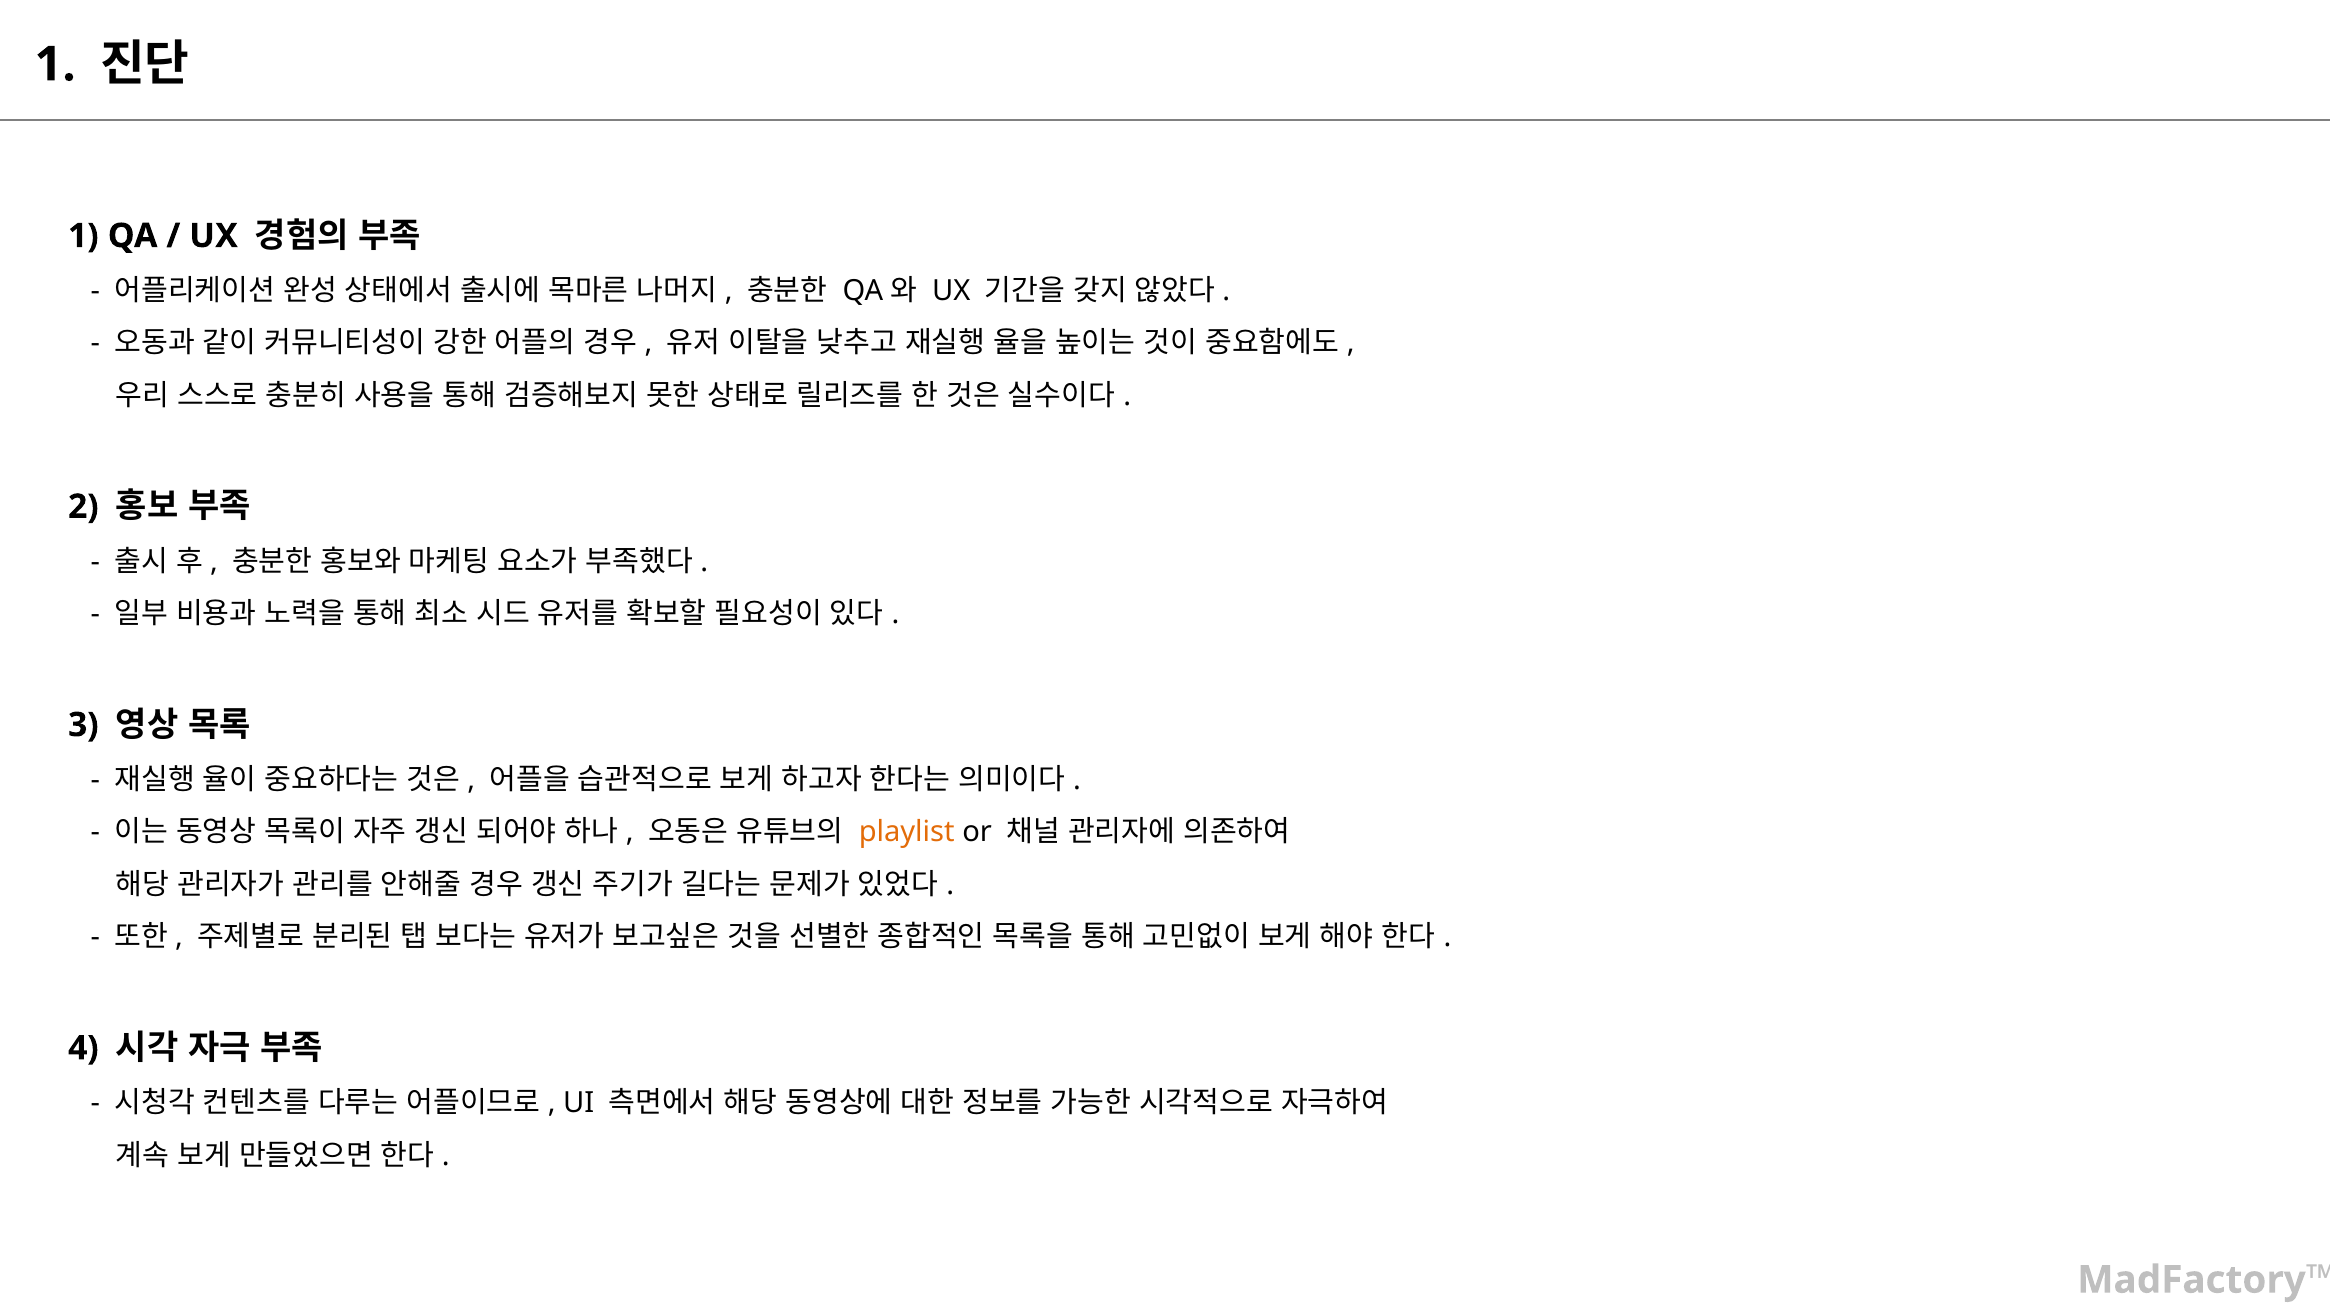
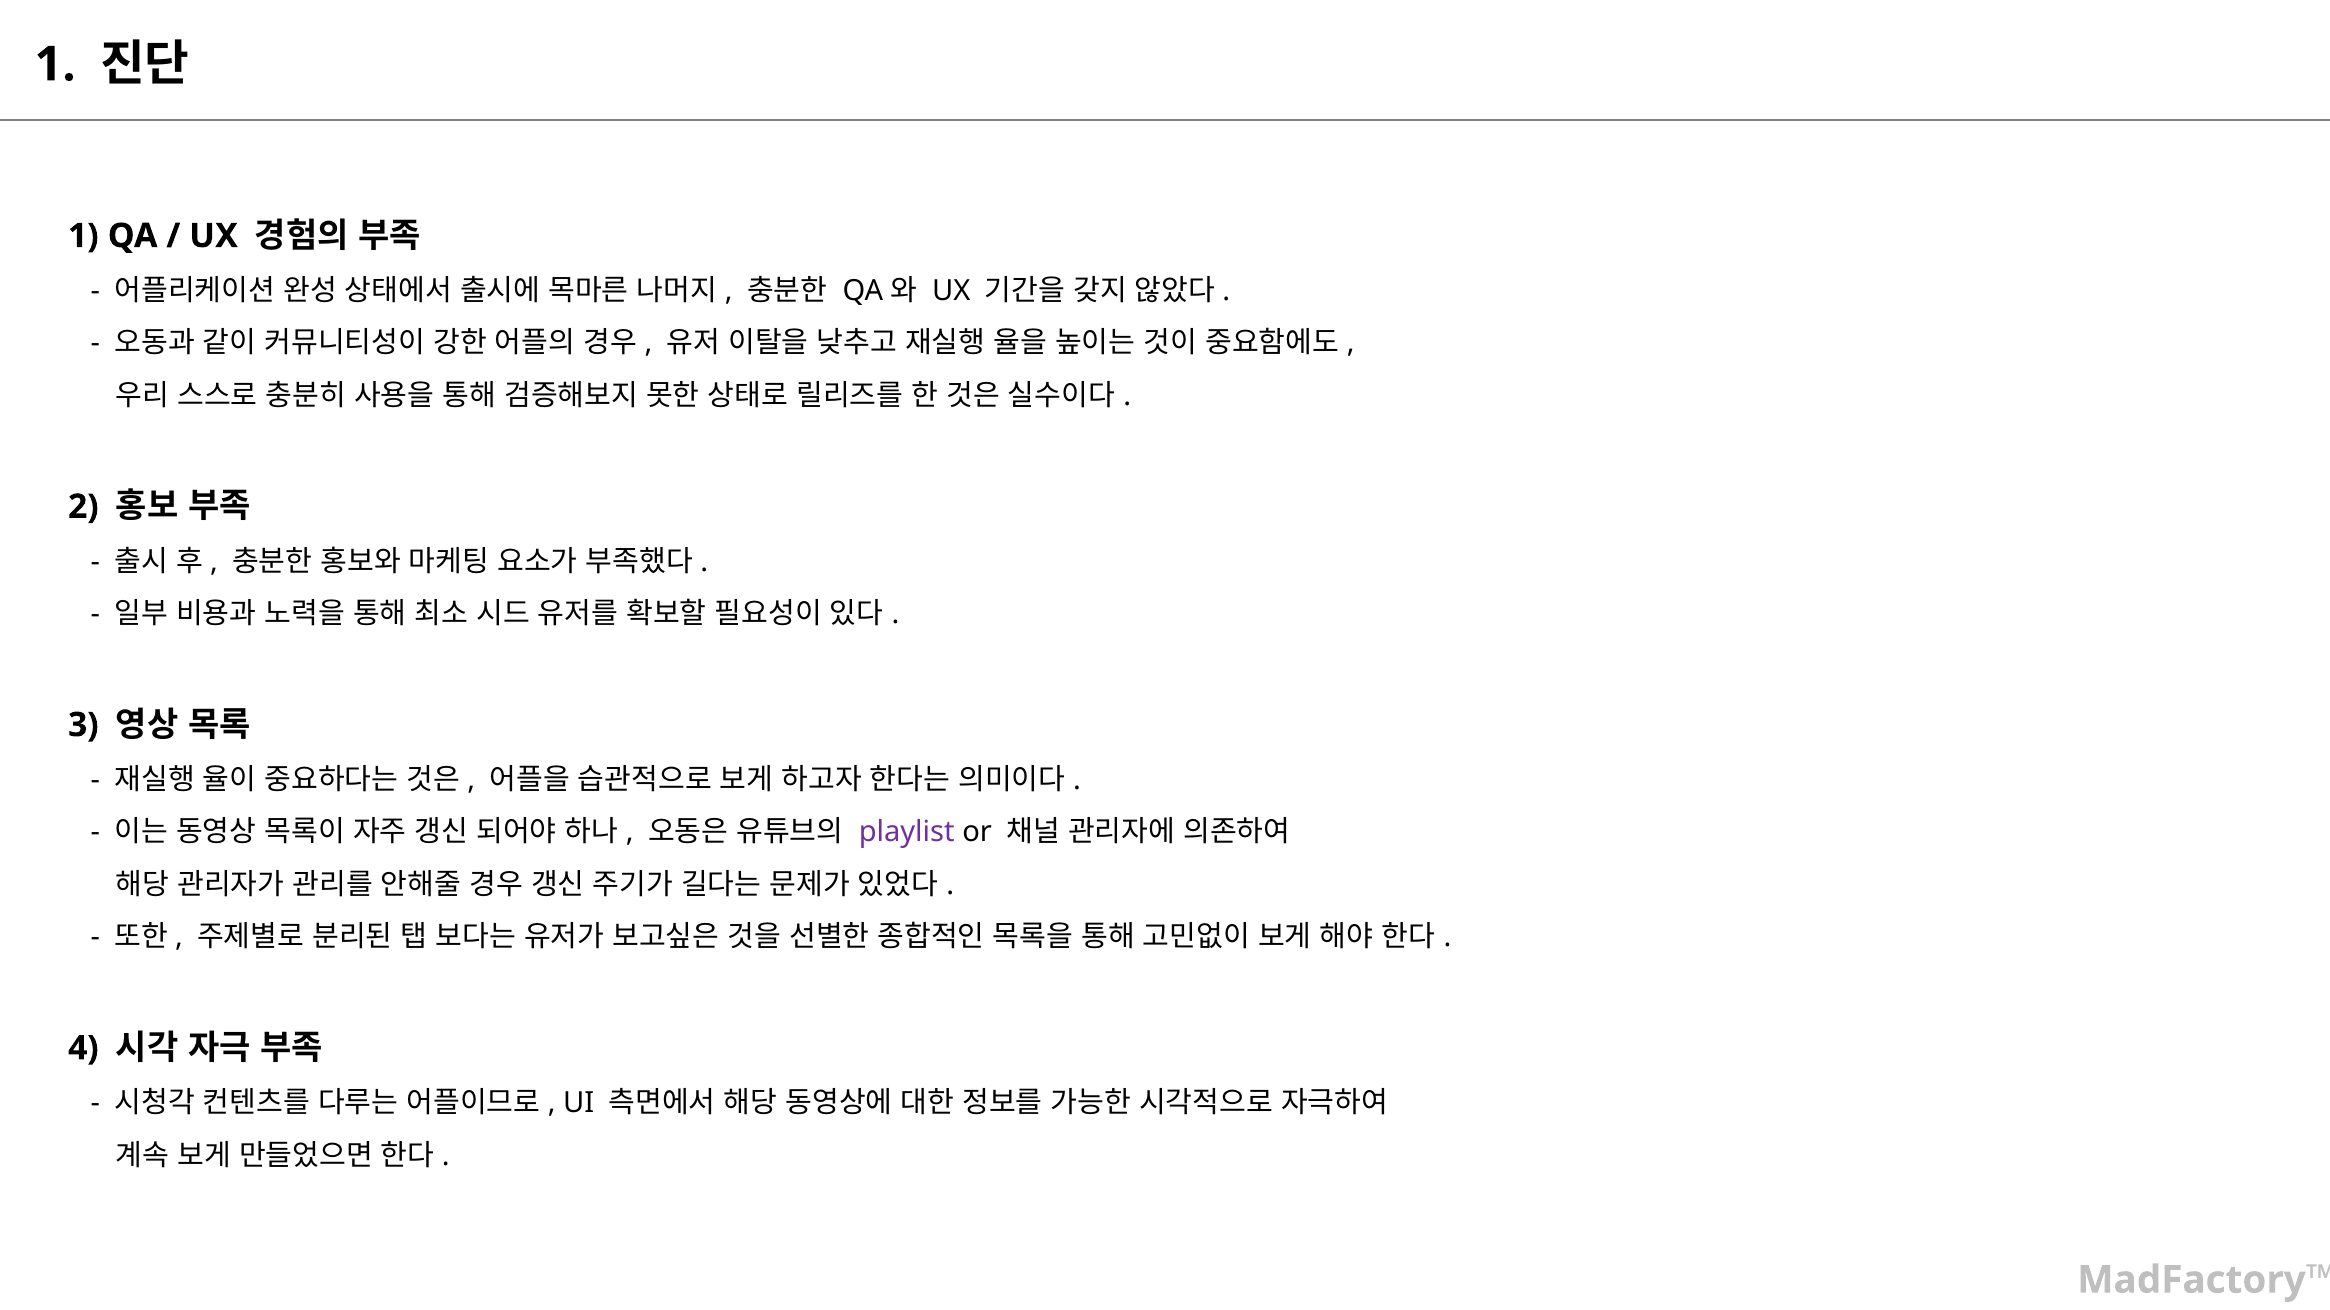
playlist colour: orange -> purple (907, 833)
